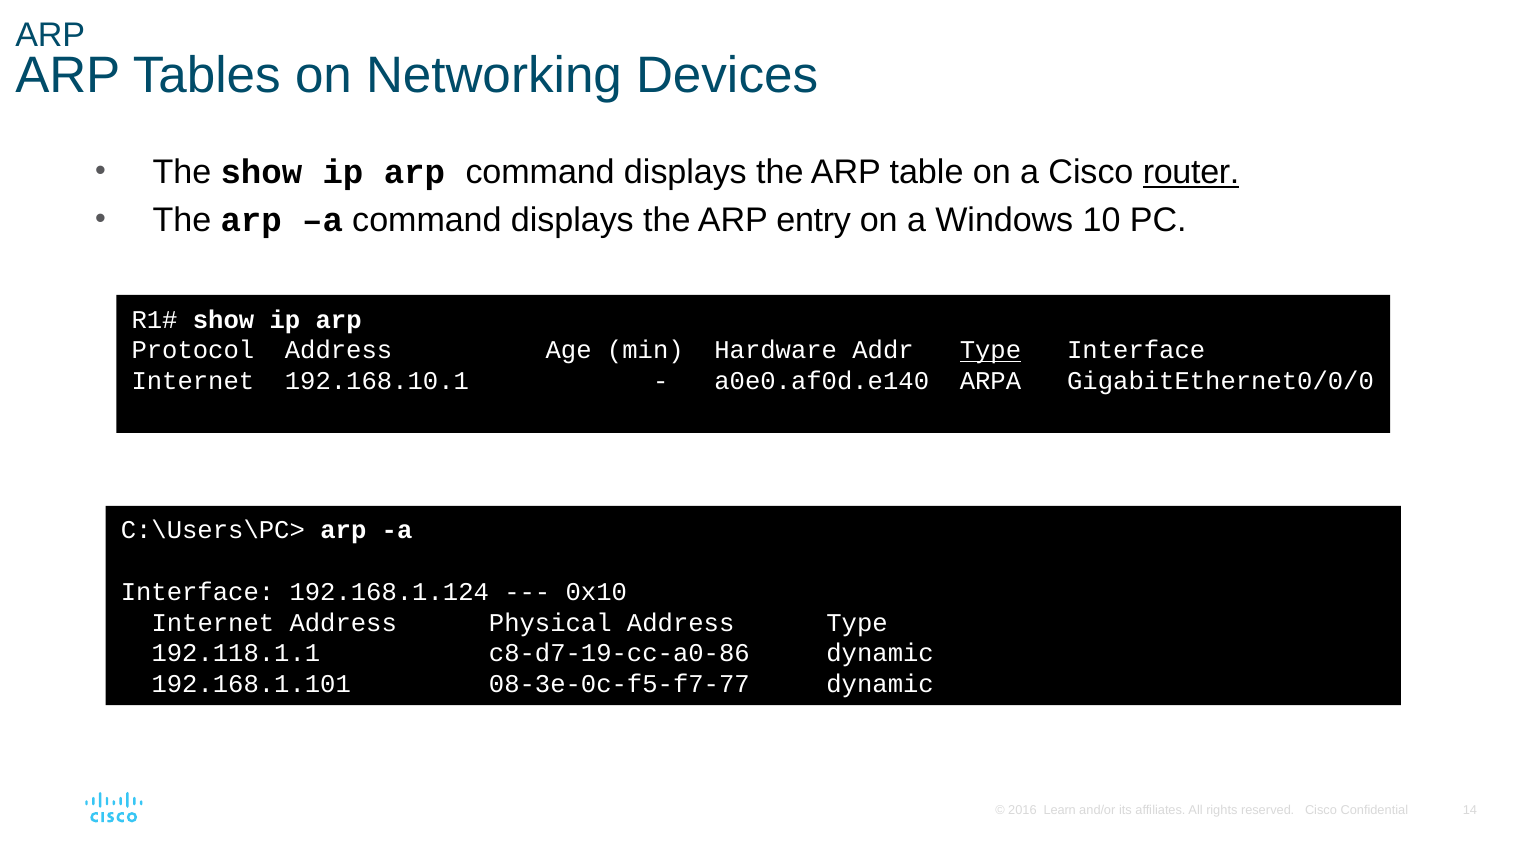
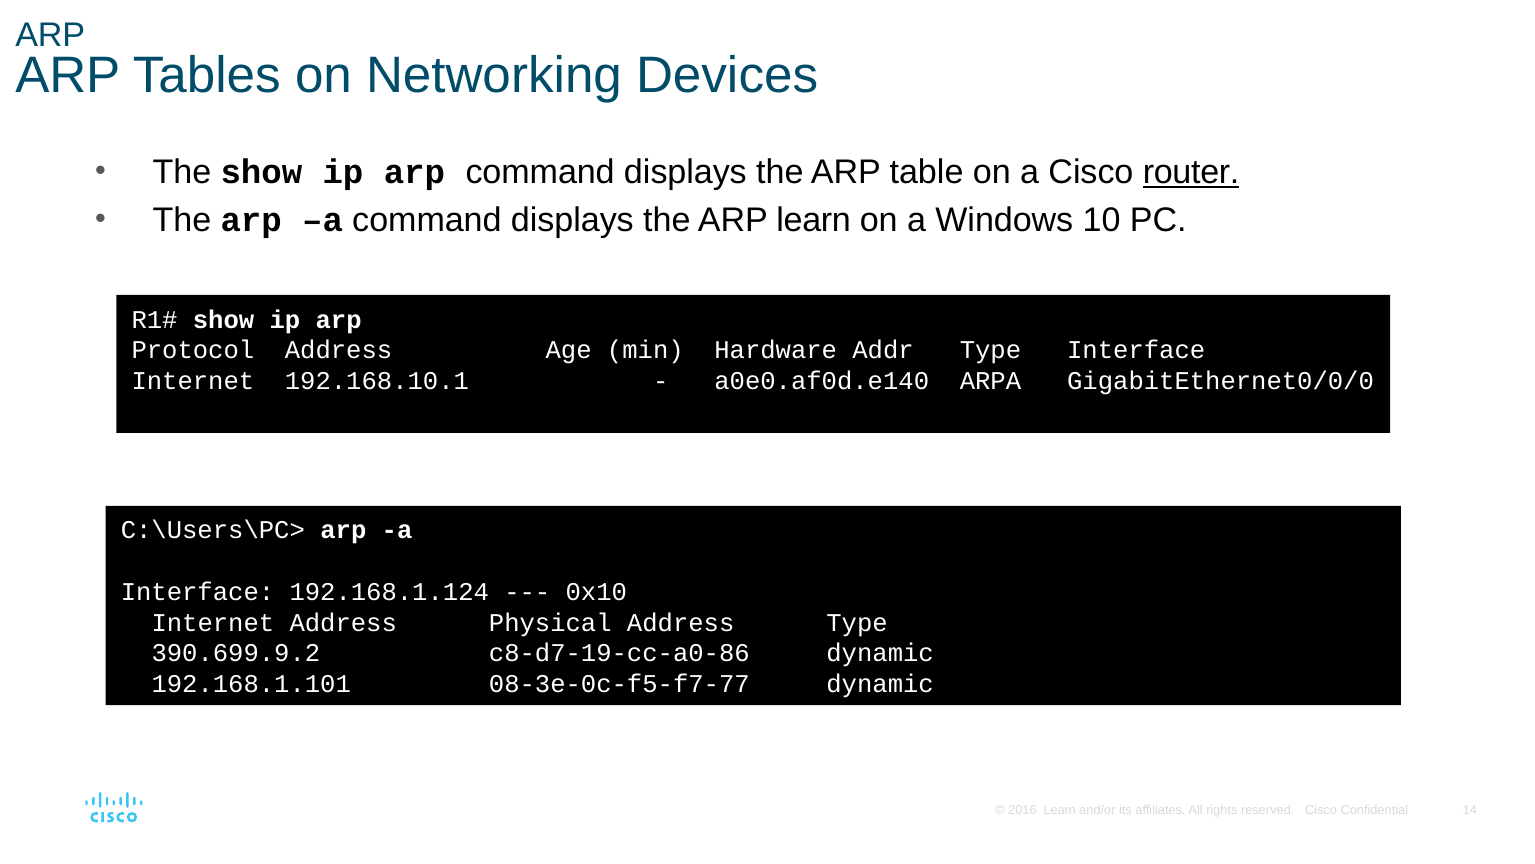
ARP entry: entry -> learn (814, 220)
Type underline: present -> none (990, 350)
192.118.1.1: 192.118.1.1 -> 390.699.9.2 (236, 653)
